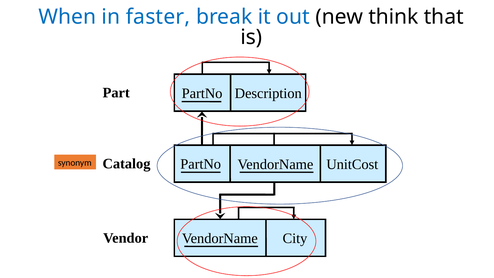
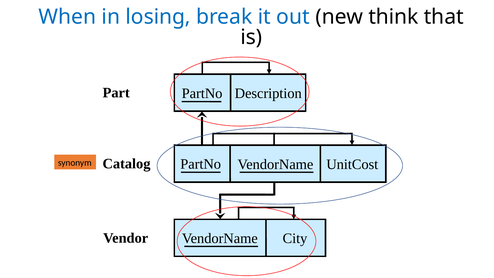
faster: faster -> losing (158, 17)
